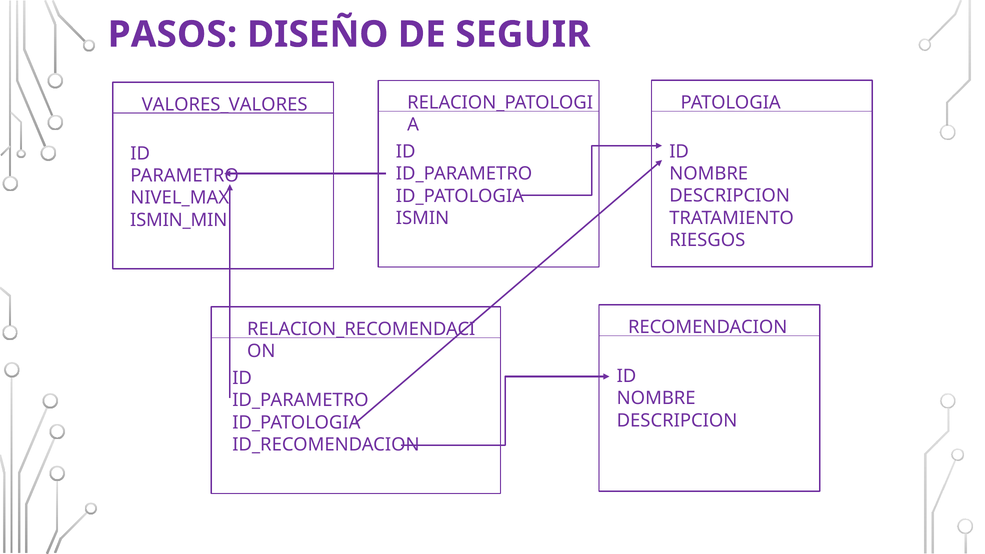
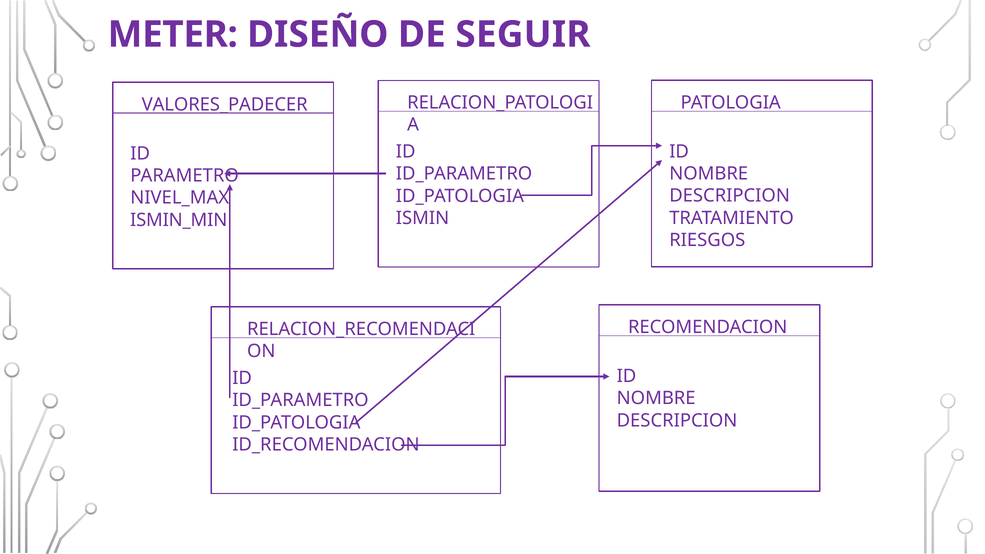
PASOS: PASOS -> METER (173, 35)
VALORES_VALORES: VALORES_VALORES -> VALORES_PADECER (225, 104)
